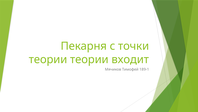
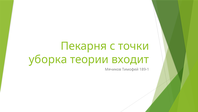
теории: теории -> уборка (48, 59)
